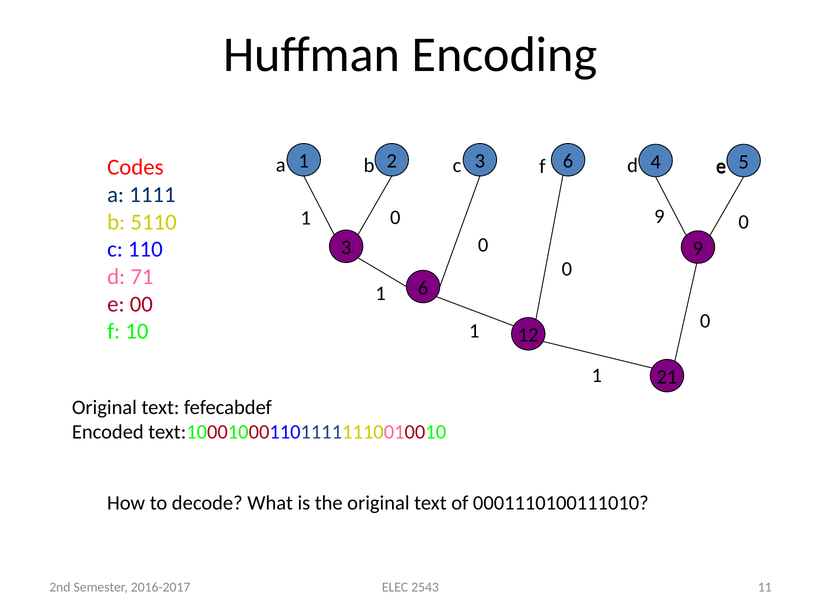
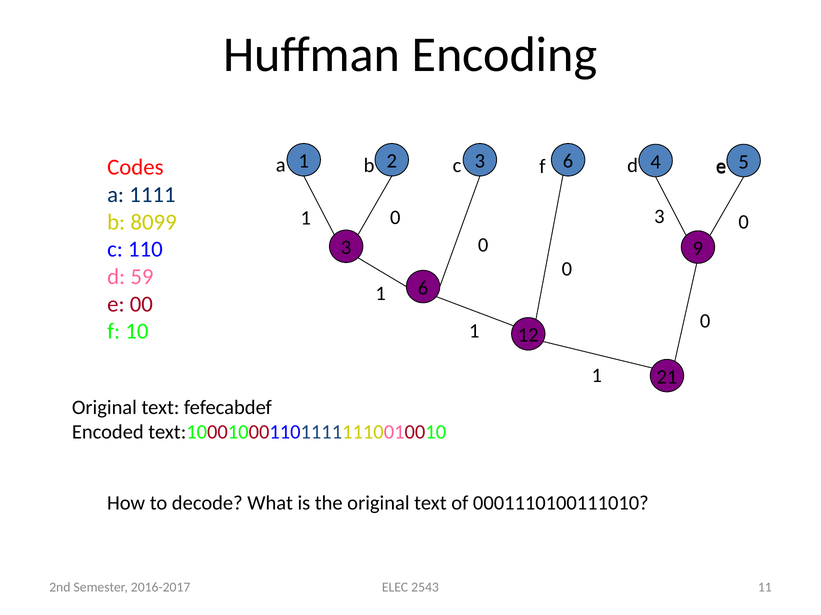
1 9: 9 -> 3 (659, 217)
5110: 5110 -> 8099 (154, 222)
71: 71 -> 59 (142, 277)
